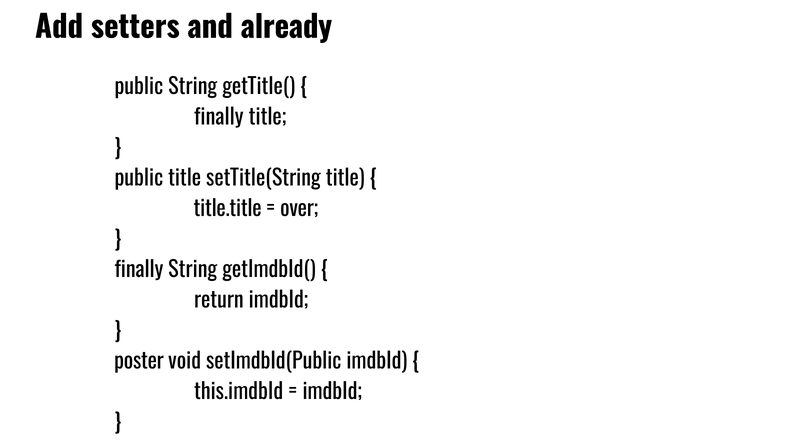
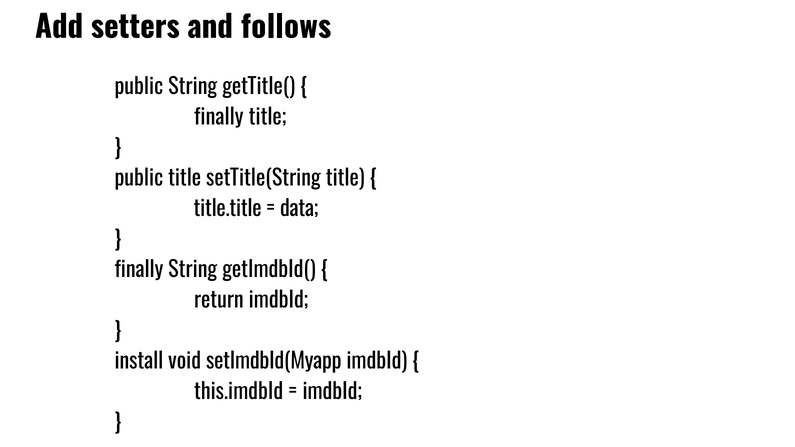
already: already -> follows (286, 28)
over: over -> data (299, 209)
poster: poster -> install (139, 362)
setImdbId(Public: setImdbId(Public -> setImdbId(Myapp (274, 362)
